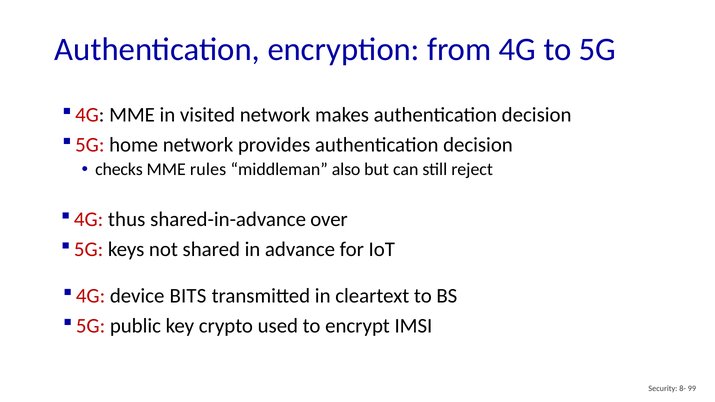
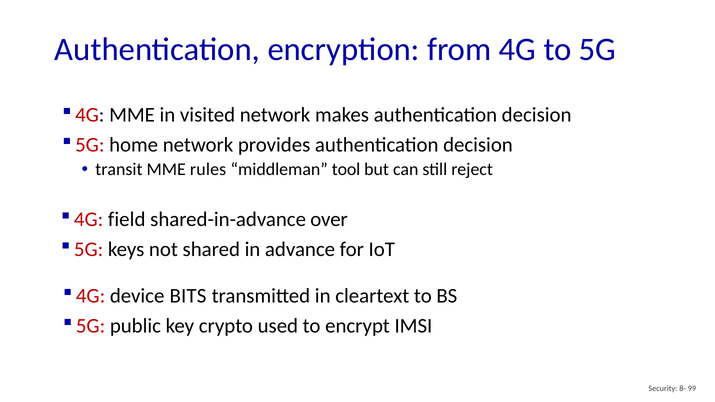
checks: checks -> transit (119, 169)
also: also -> tool (346, 169)
thus: thus -> field (127, 219)
